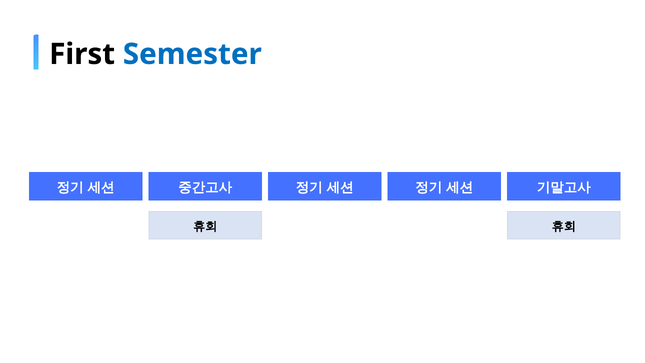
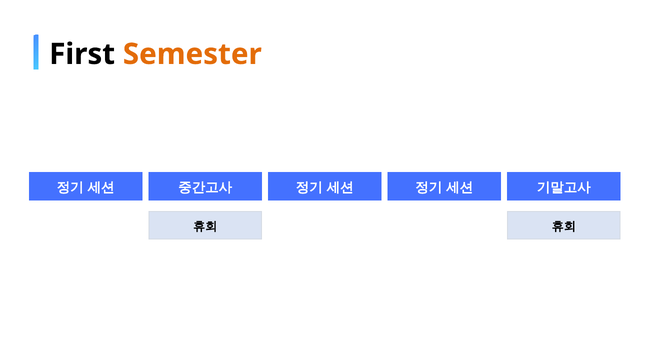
Semester colour: blue -> orange (192, 54)
